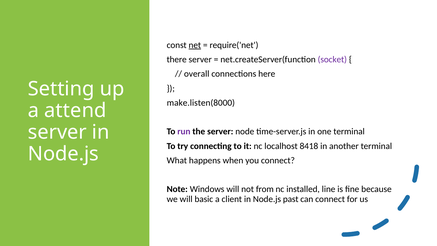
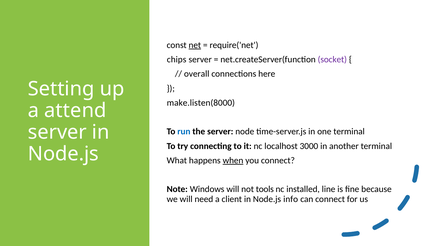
there: there -> chips (177, 60)
run colour: purple -> blue (184, 132)
8418: 8418 -> 3000 (309, 146)
when underline: none -> present (233, 160)
from: from -> tools (265, 189)
basic: basic -> need (204, 199)
past: past -> info (291, 199)
